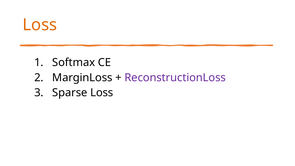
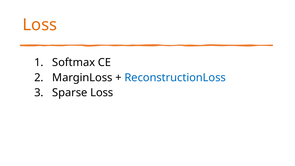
ReconstructionLoss colour: purple -> blue (175, 78)
